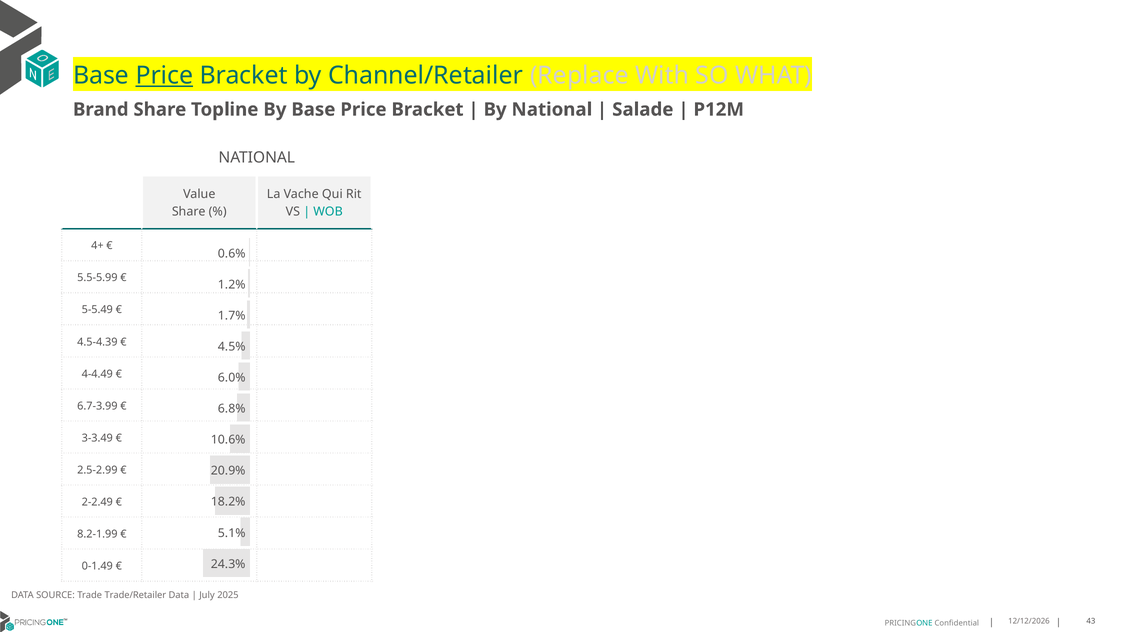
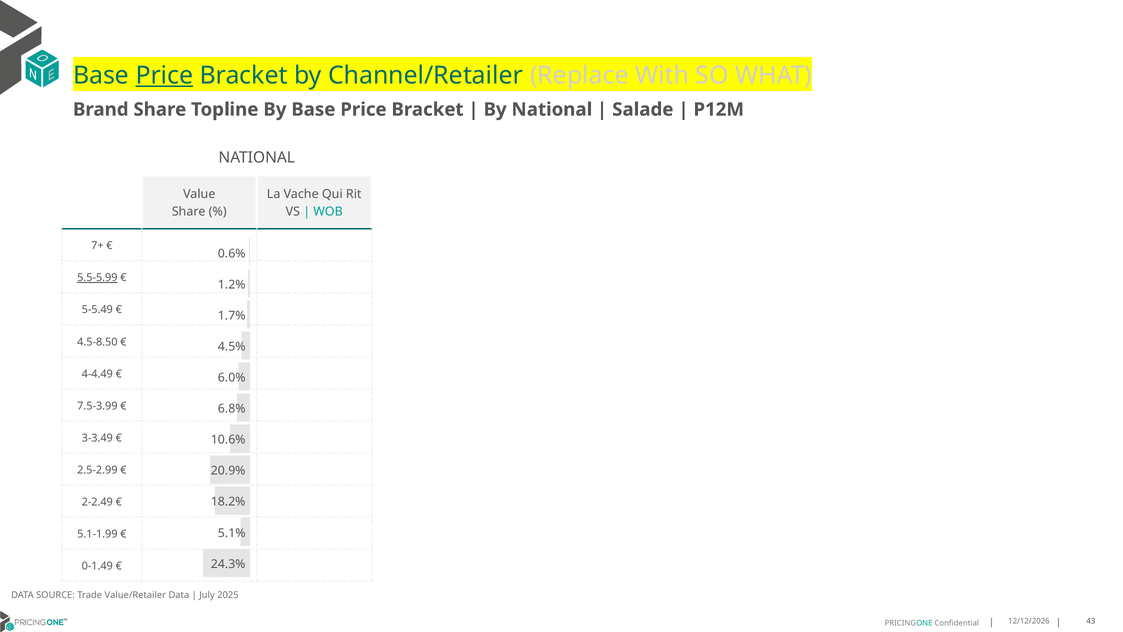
4+: 4+ -> 7+ (97, 246)
5.5-5.99 underline: none -> present (97, 278)
4.5-4.39: 4.5-4.39 -> 4.5-8.50 (97, 342)
6.7-3.99: 6.7-3.99 -> 7.5-3.99 (97, 406)
8.2-1.99: 8.2-1.99 -> 5.1-1.99 (97, 534)
Trade/Retailer: Trade/Retailer -> Value/Retailer (135, 595)
